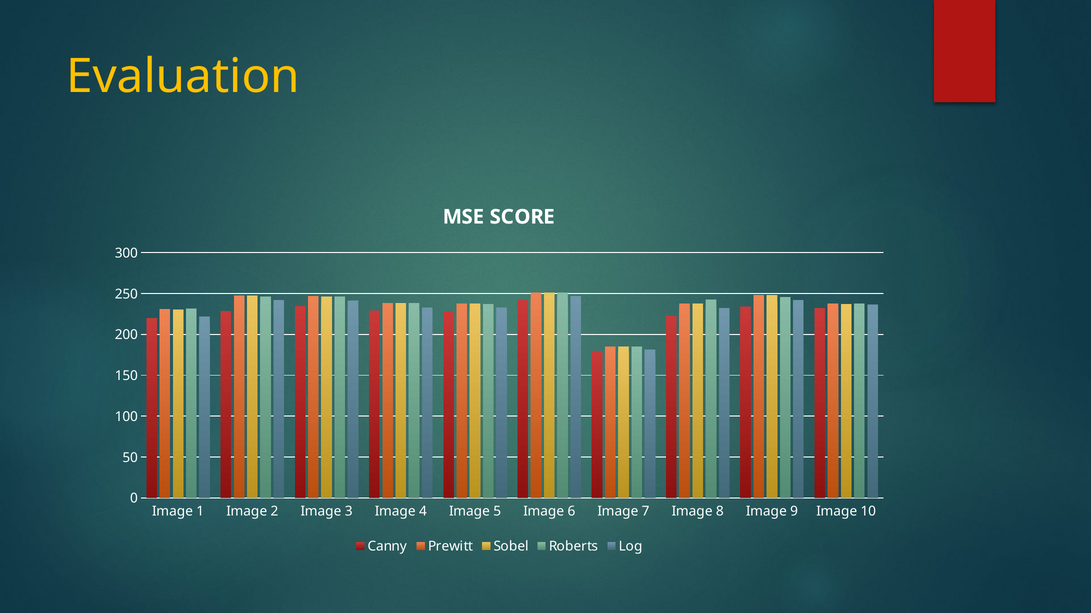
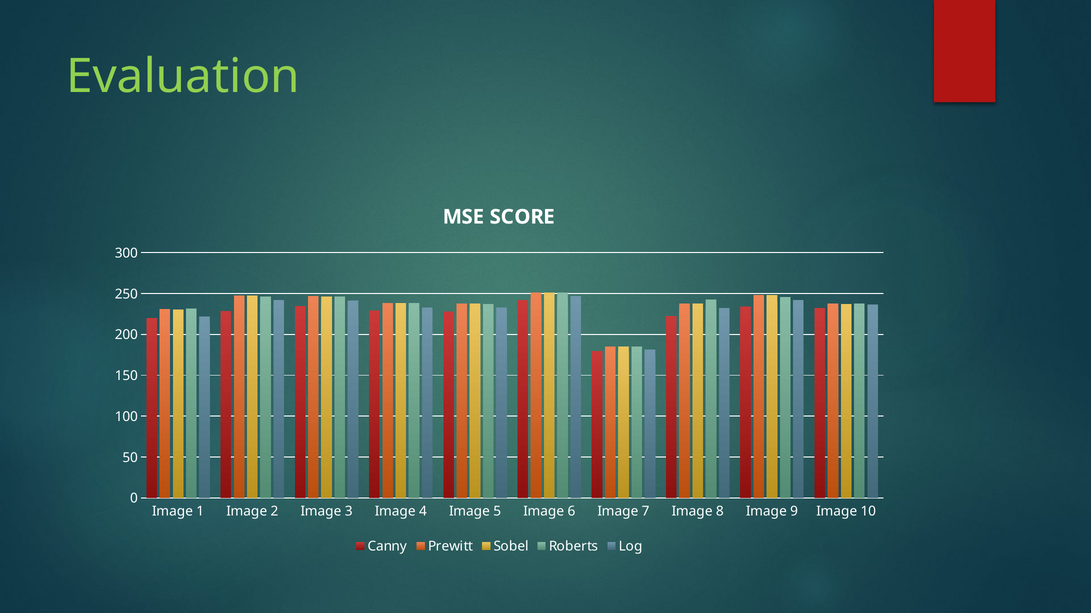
Evaluation colour: yellow -> light green (183, 77)
